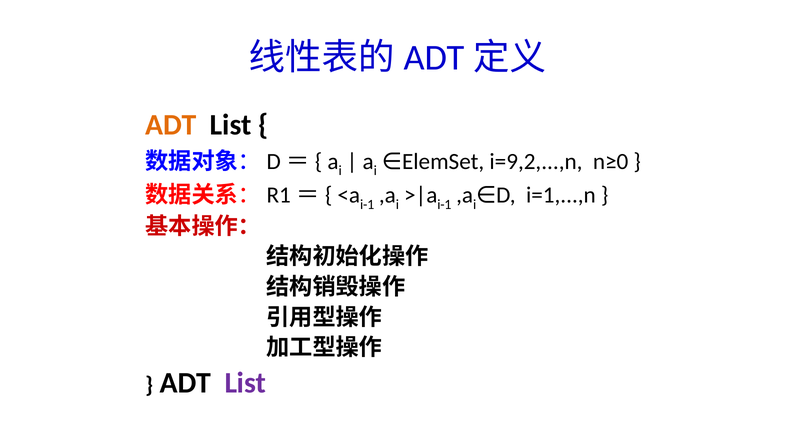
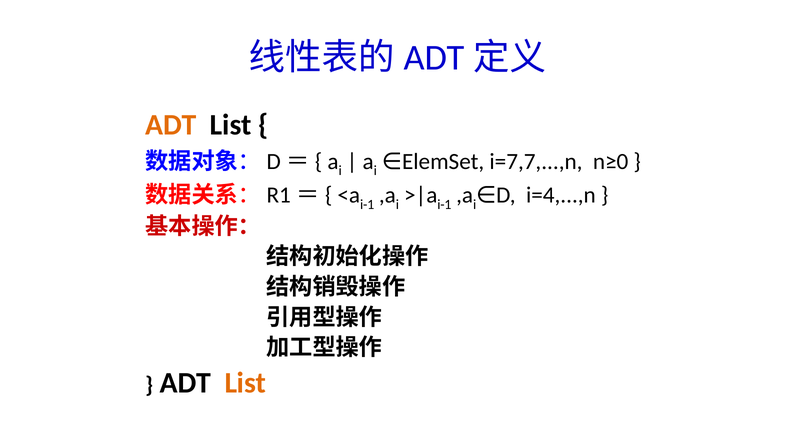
i=9,2,...,n: i=9,2,...,n -> i=7,7,...,n (536, 162)
i=1,...,n: i=1,...,n -> i=4,...,n (561, 195)
List colour: purple -> orange (245, 383)
